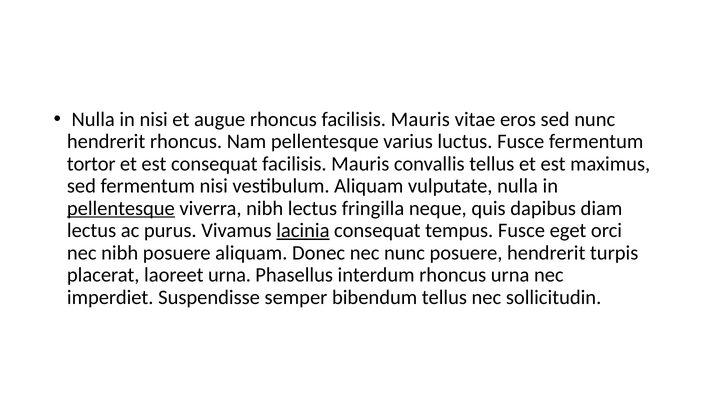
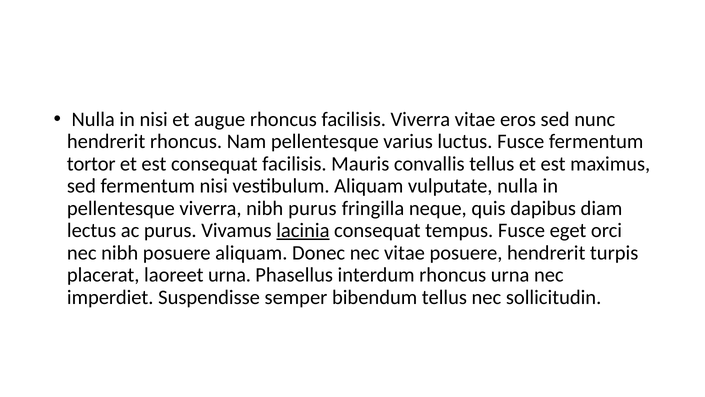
rhoncus facilisis Mauris: Mauris -> Viverra (420, 119)
pellentesque underline: present -> none (121, 208)
nibh lectus: lectus -> purus (312, 208)
nec nunc: nunc -> vitae (405, 252)
